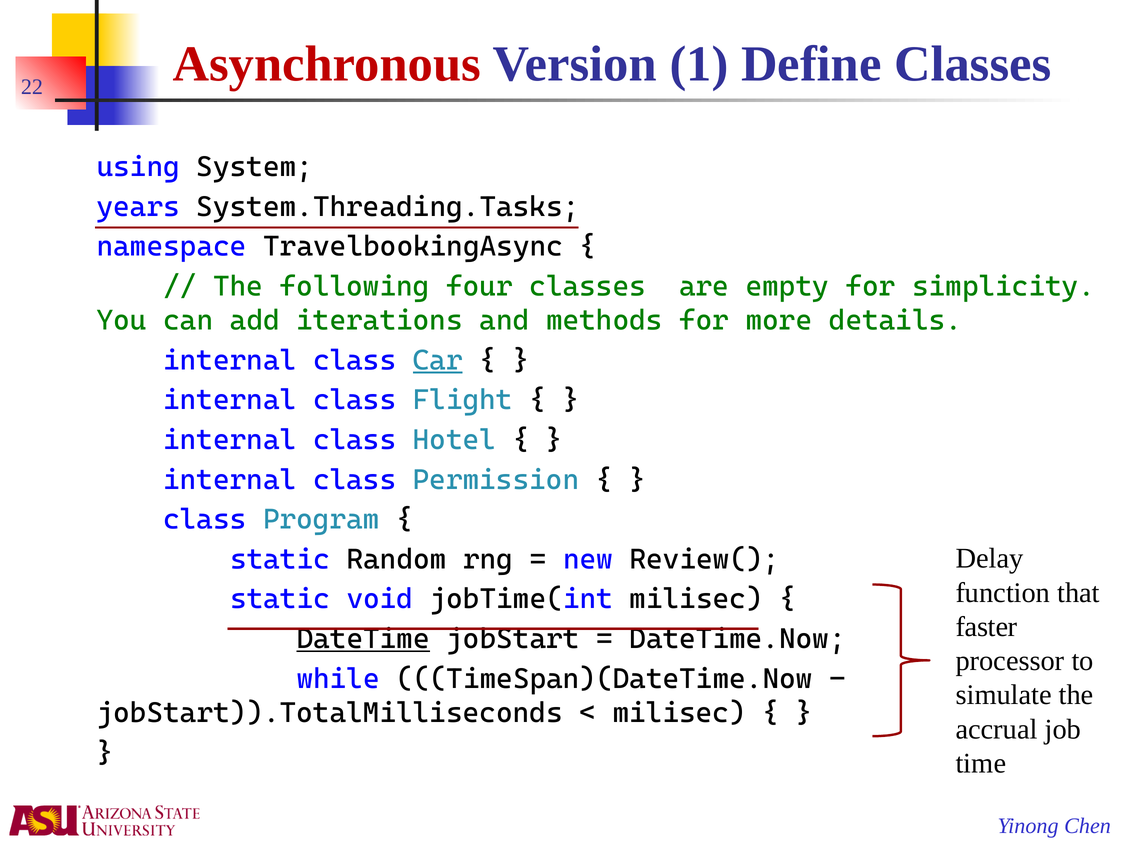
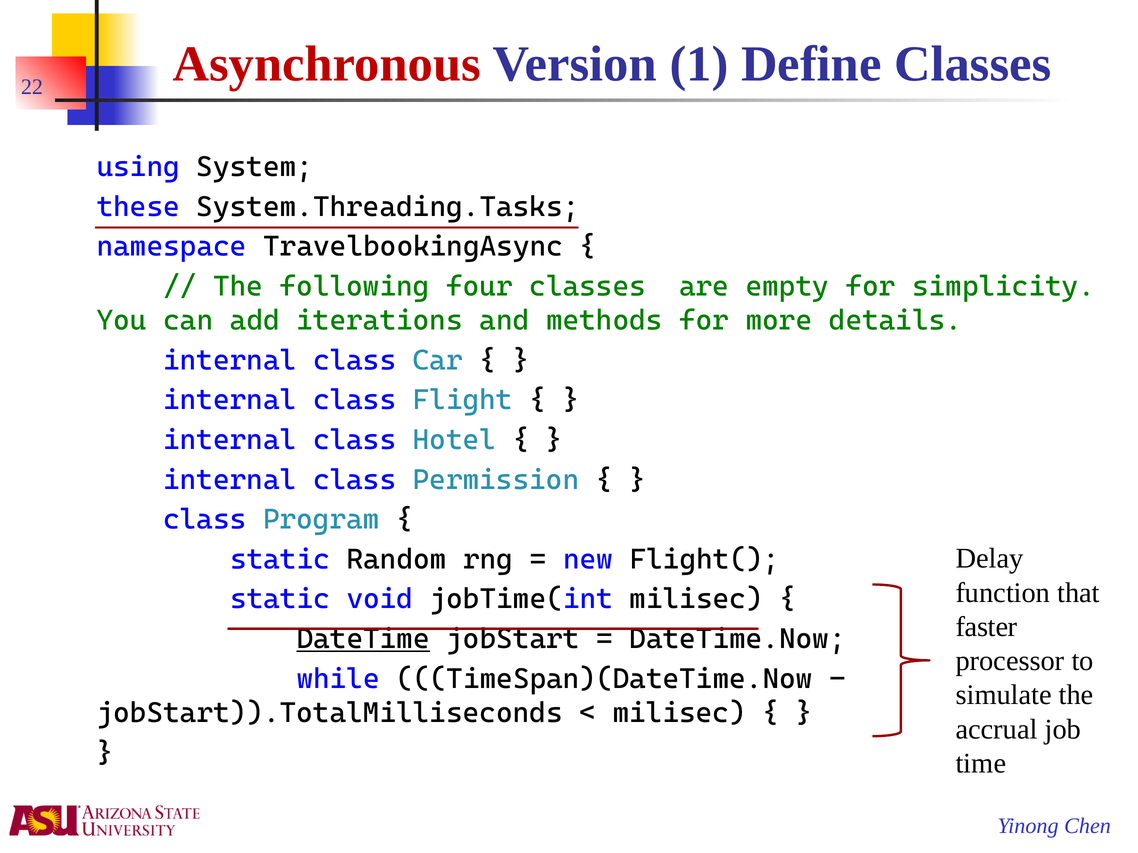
years: years -> these (138, 207)
Car underline: present -> none (438, 360)
Review(: Review( -> Flight( (705, 560)
